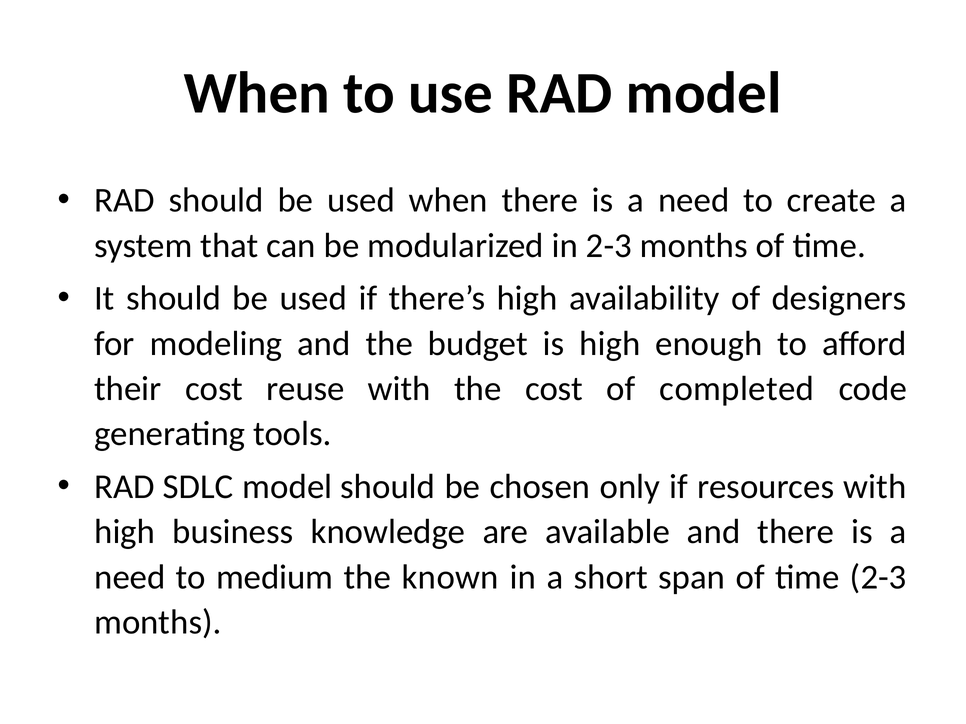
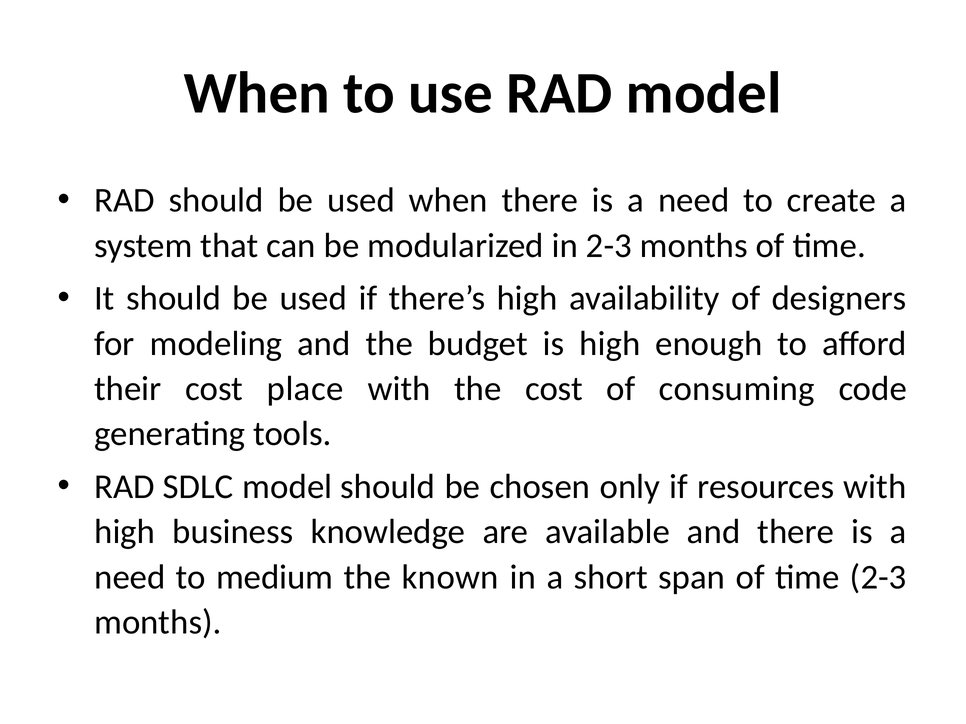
reuse: reuse -> place (305, 389)
completed: completed -> consuming (737, 389)
